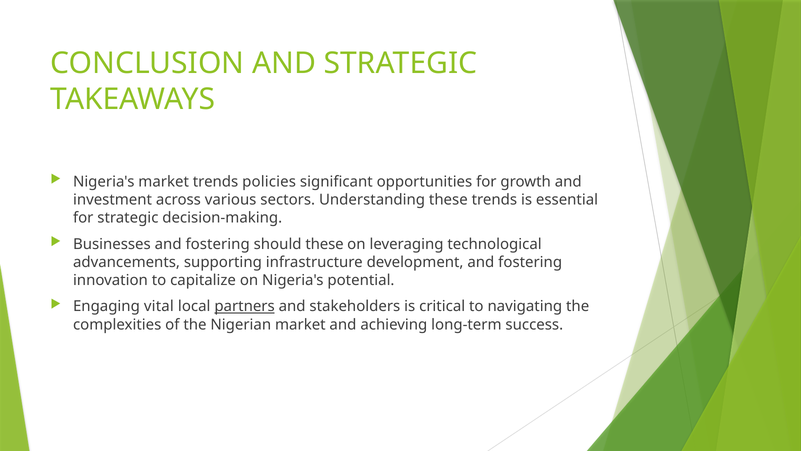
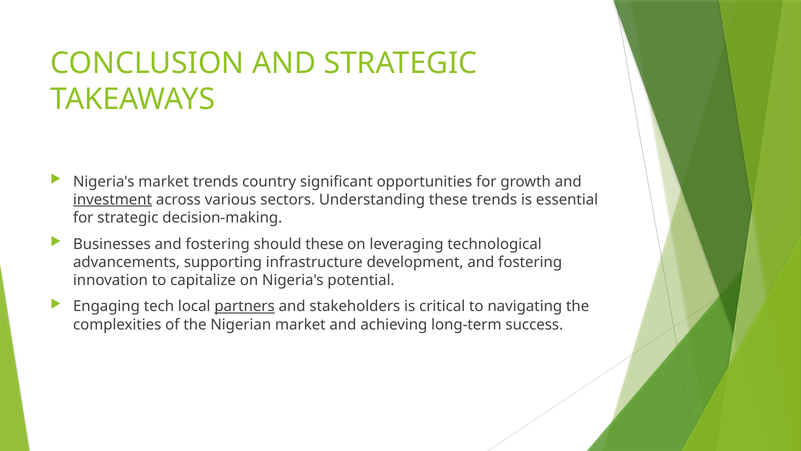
policies: policies -> country (269, 181)
investment underline: none -> present (113, 199)
vital: vital -> tech (159, 306)
